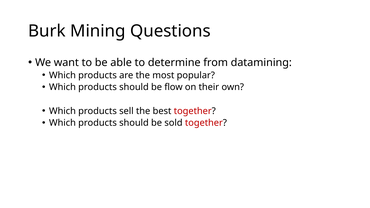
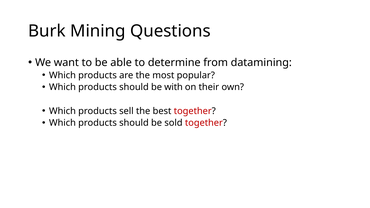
flow: flow -> with (174, 87)
